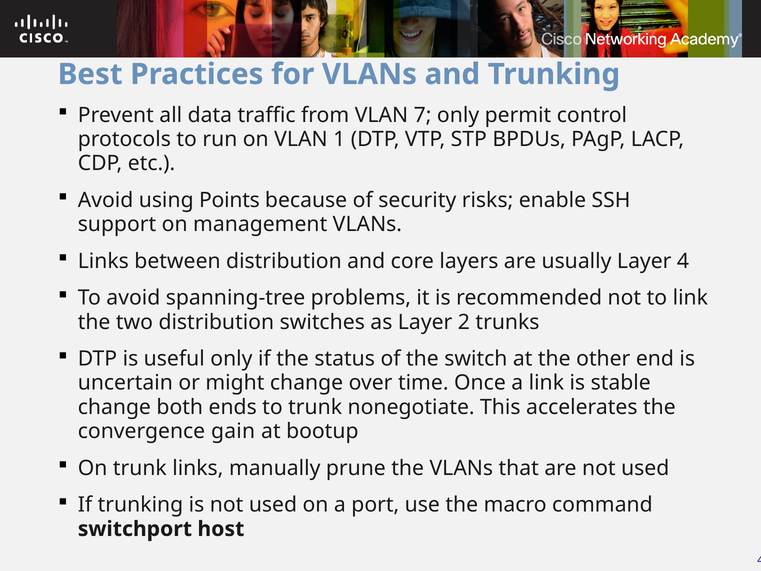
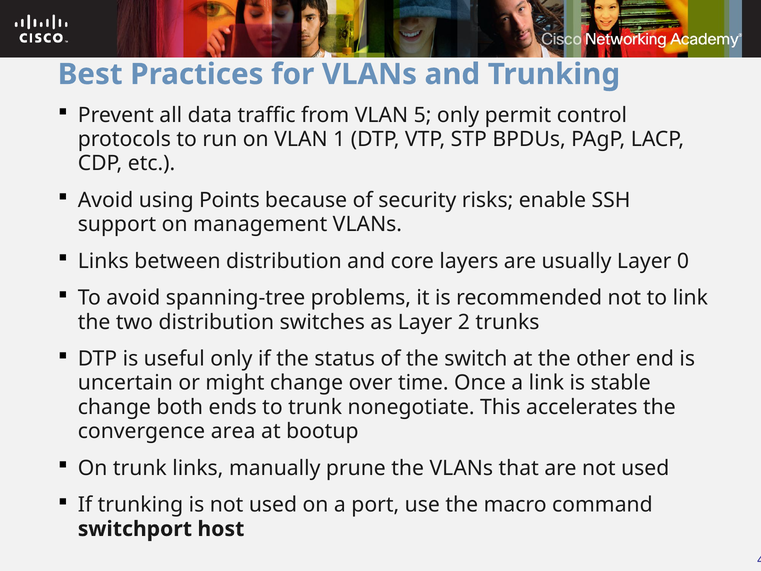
7: 7 -> 5 (423, 115)
4: 4 -> 0 (683, 261)
gain: gain -> area (233, 431)
